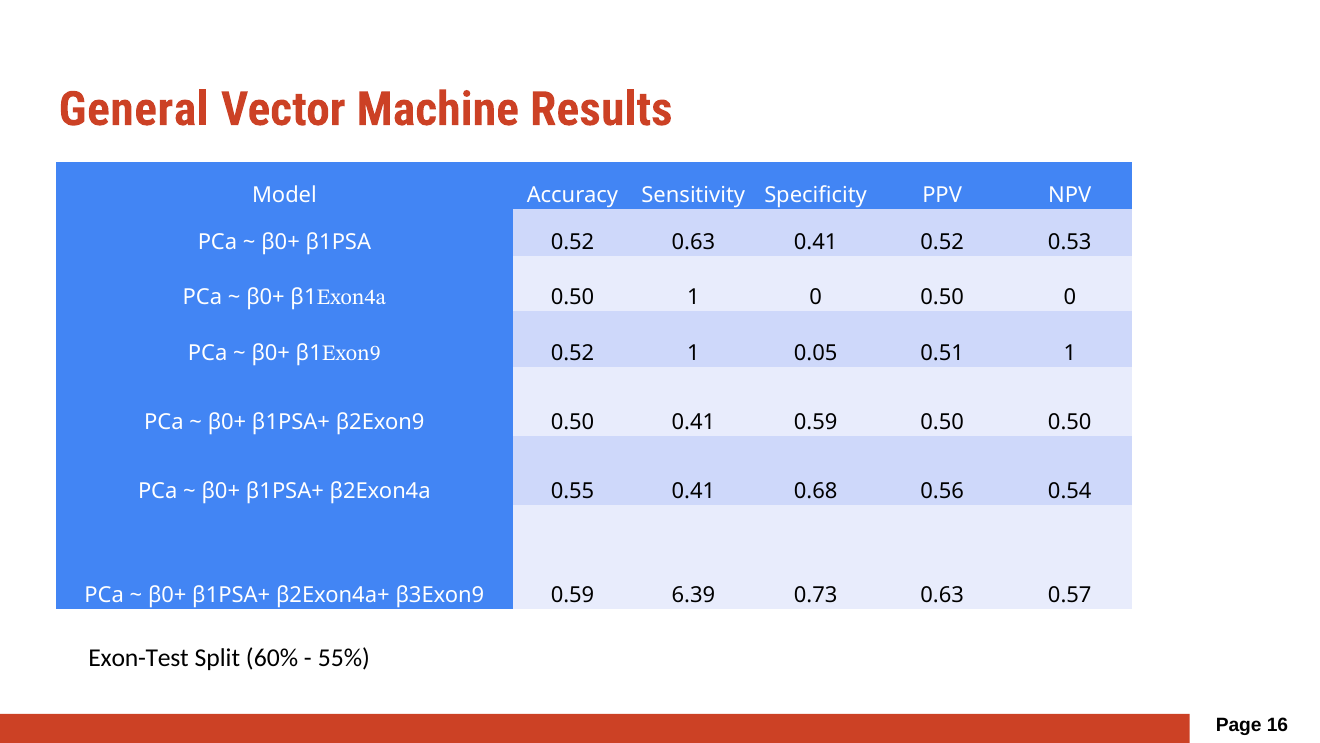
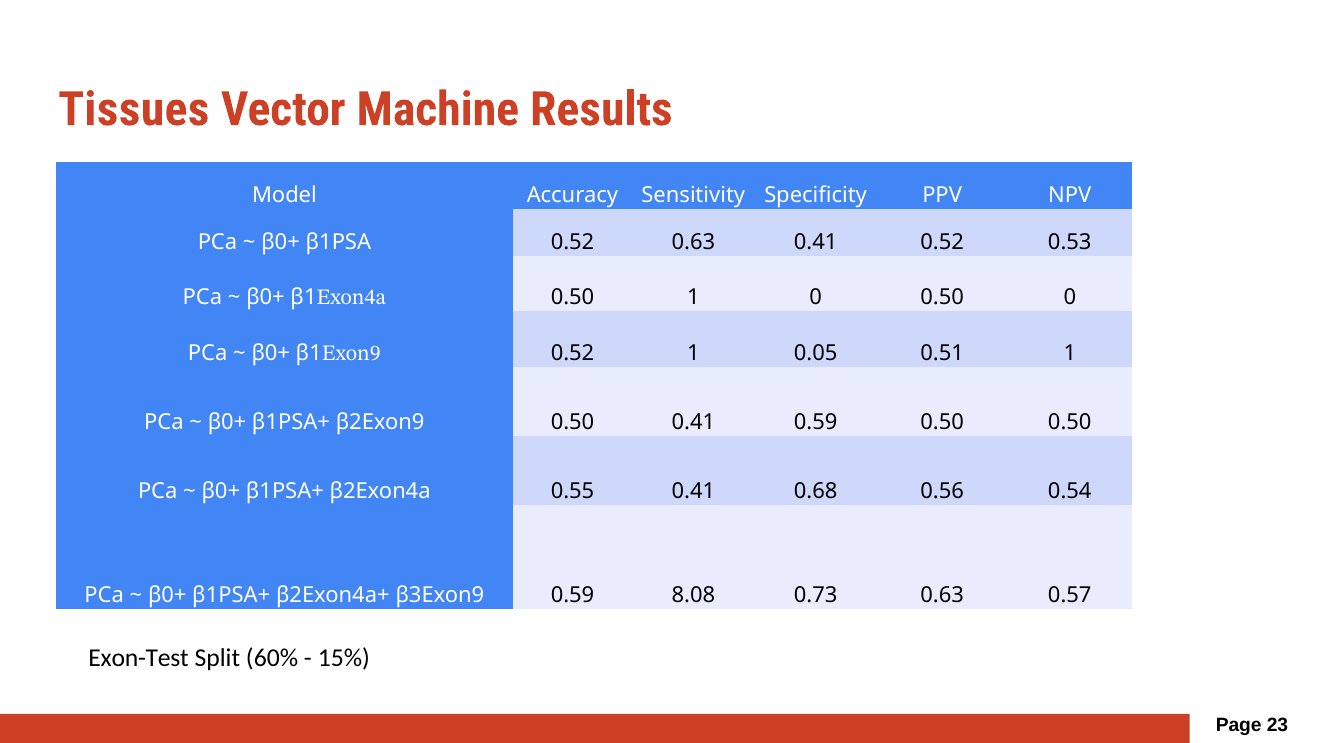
General: General -> Tissues (134, 109)
6.39: 6.39 -> 8.08 (693, 595)
55%: 55% -> 15% (344, 658)
16: 16 -> 23 (1278, 725)
